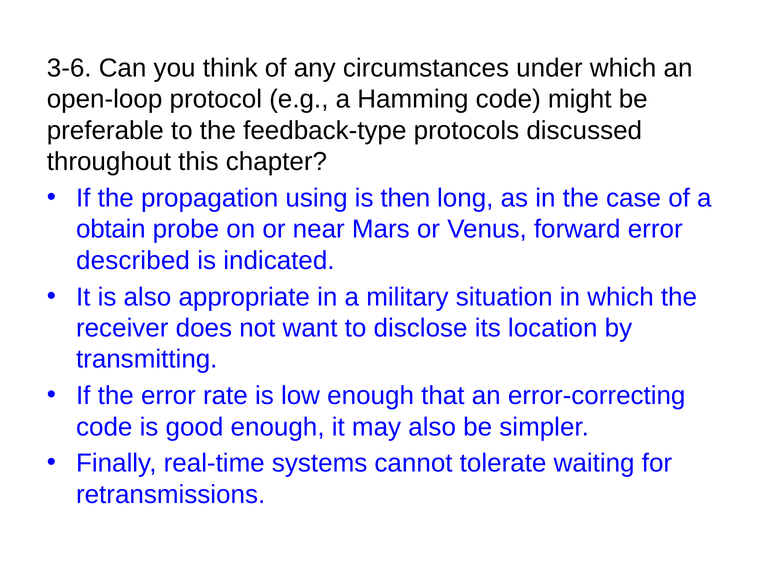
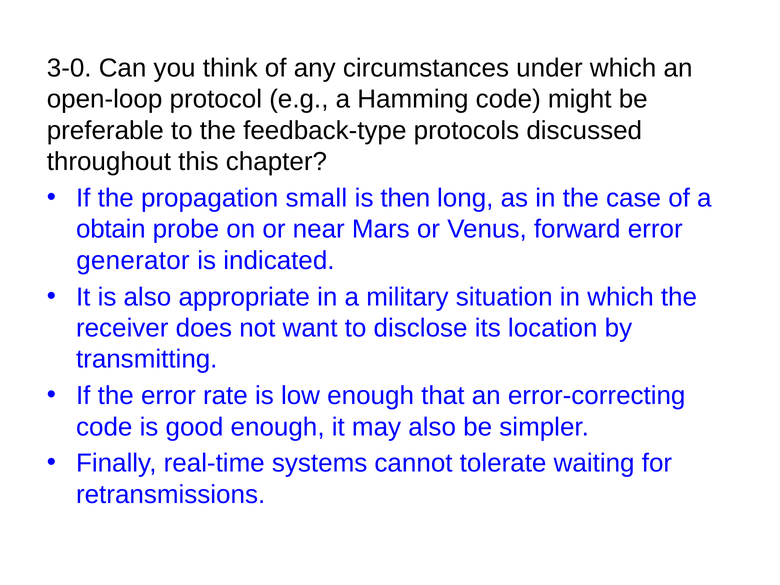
3-6: 3-6 -> 3-0 (69, 68)
using: using -> small (316, 198)
described: described -> generator (133, 261)
